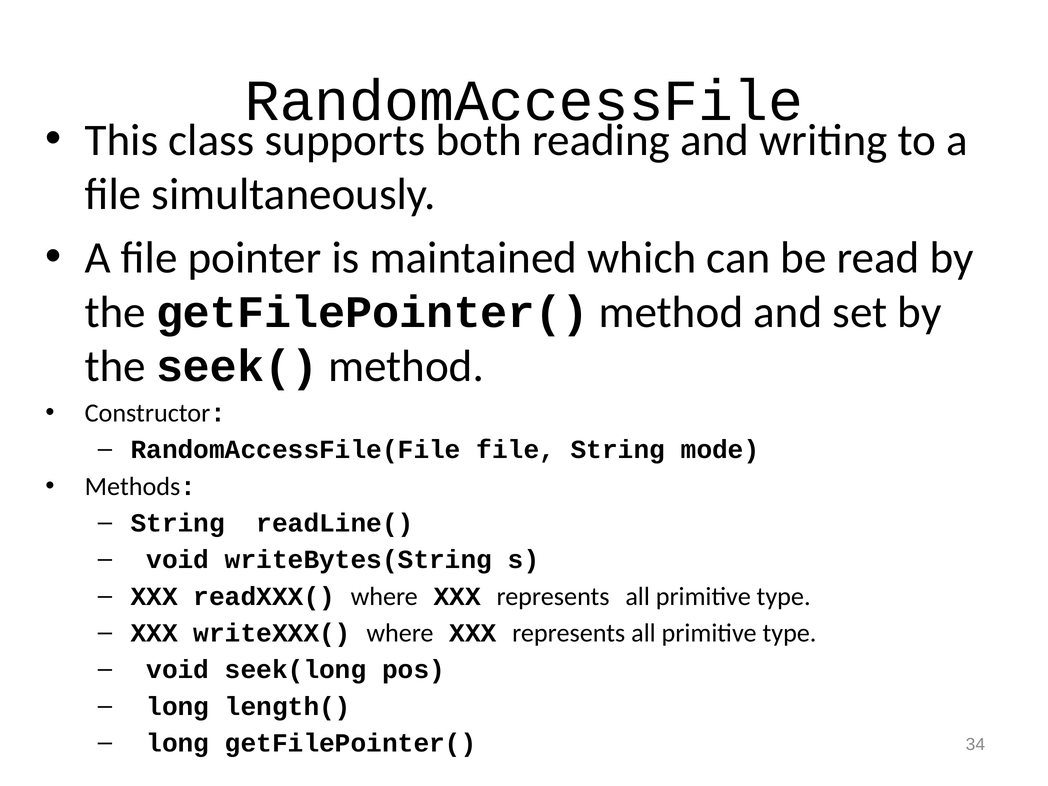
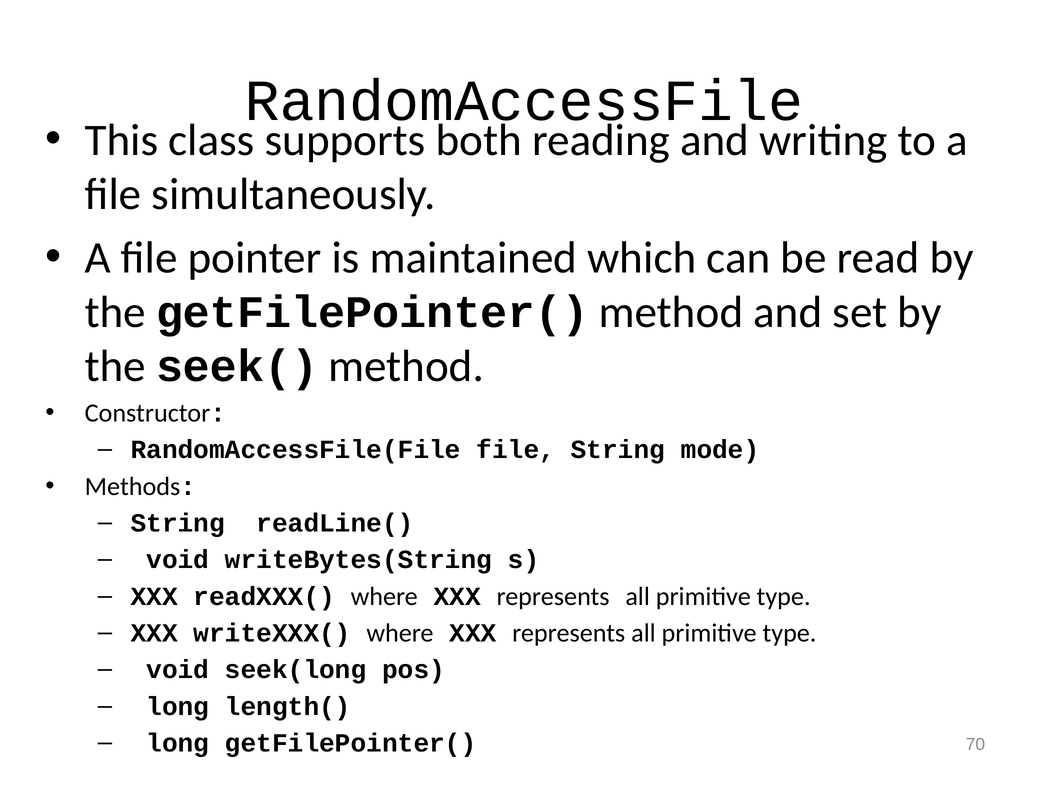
34: 34 -> 70 (975, 744)
